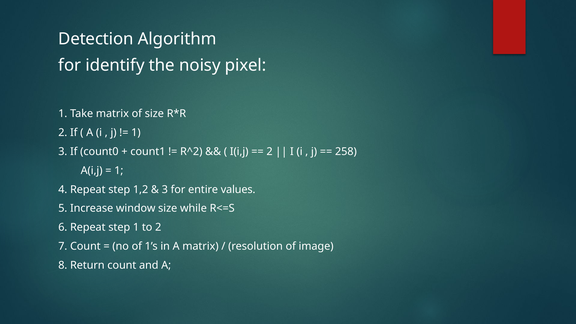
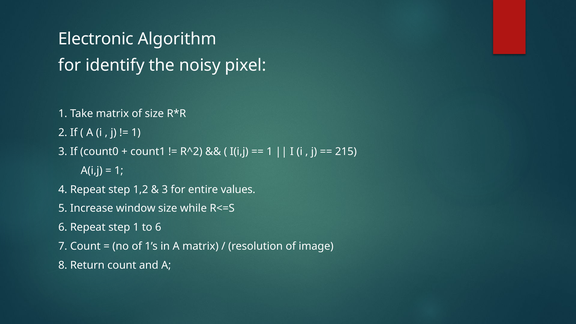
Detection: Detection -> Electronic (96, 39)
2: 2 -> 1 (270, 152)
258: 258 -> 215 (346, 152)
to 2: 2 -> 6 (158, 227)
